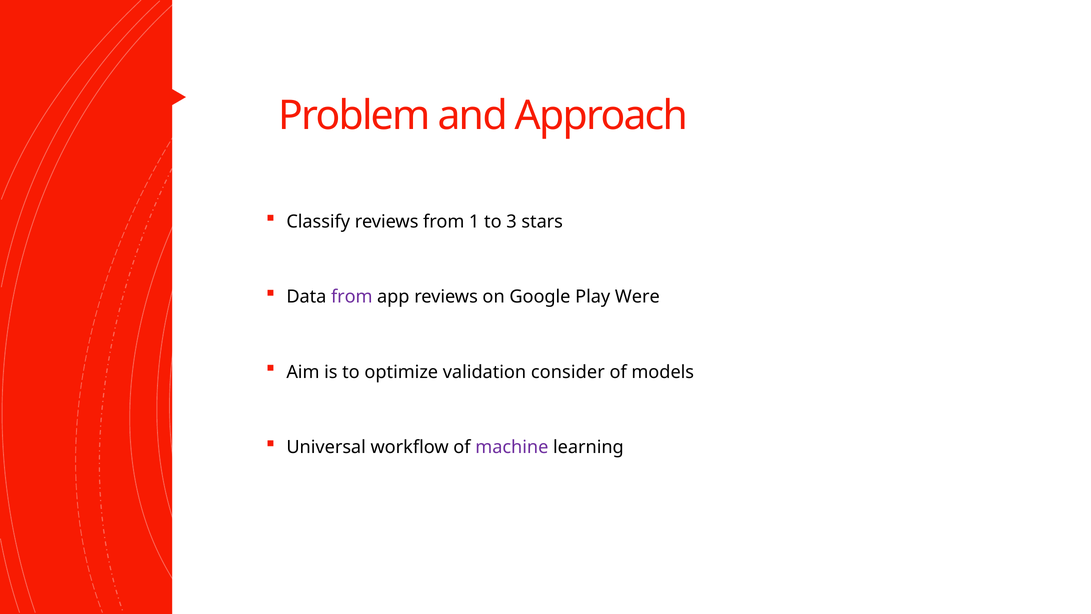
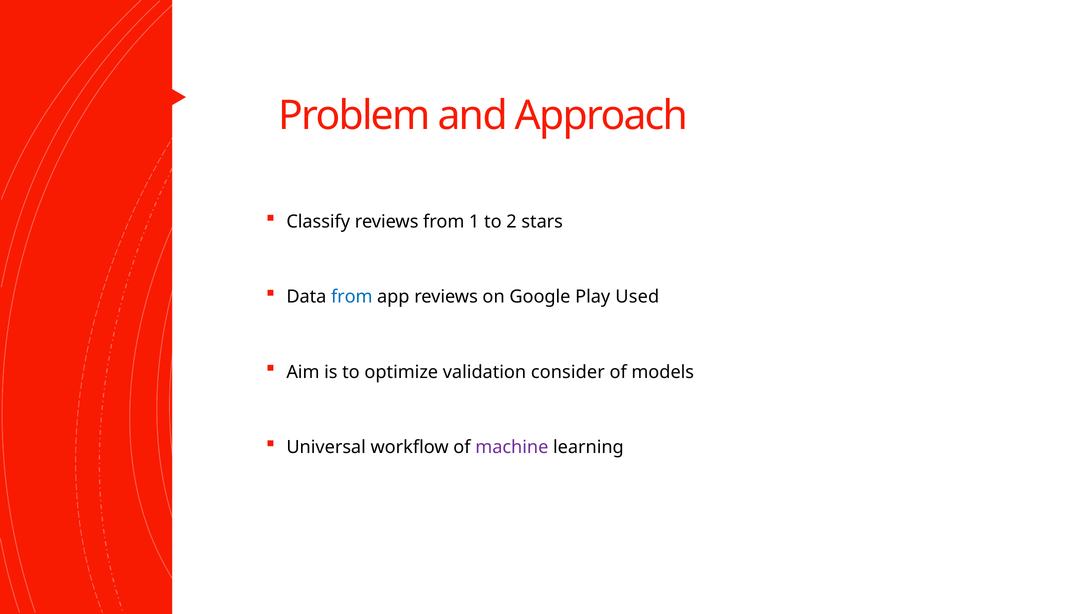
3: 3 -> 2 (512, 222)
from colour: purple -> blue (352, 297)
Were: Were -> Used (637, 297)
